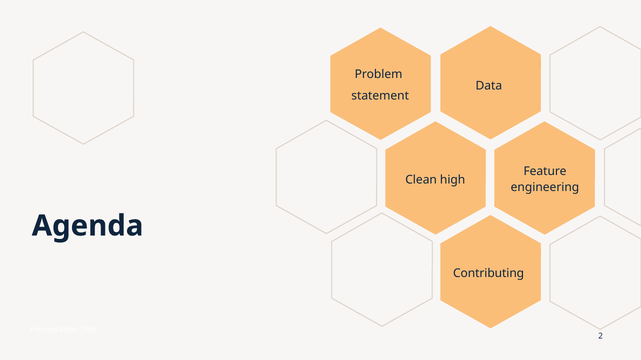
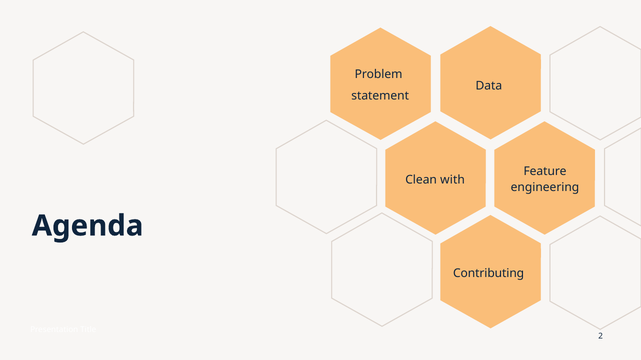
high: high -> with (453, 180)
